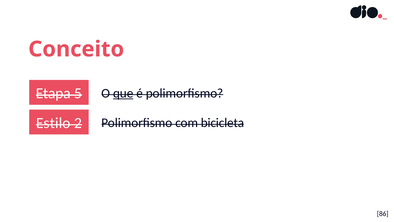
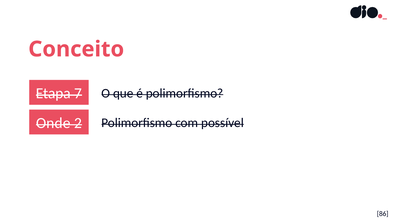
5: 5 -> 7 (78, 93)
que underline: present -> none (123, 93)
Estilo: Estilo -> Onde (53, 123)
bicicleta: bicicleta -> possível (222, 123)
